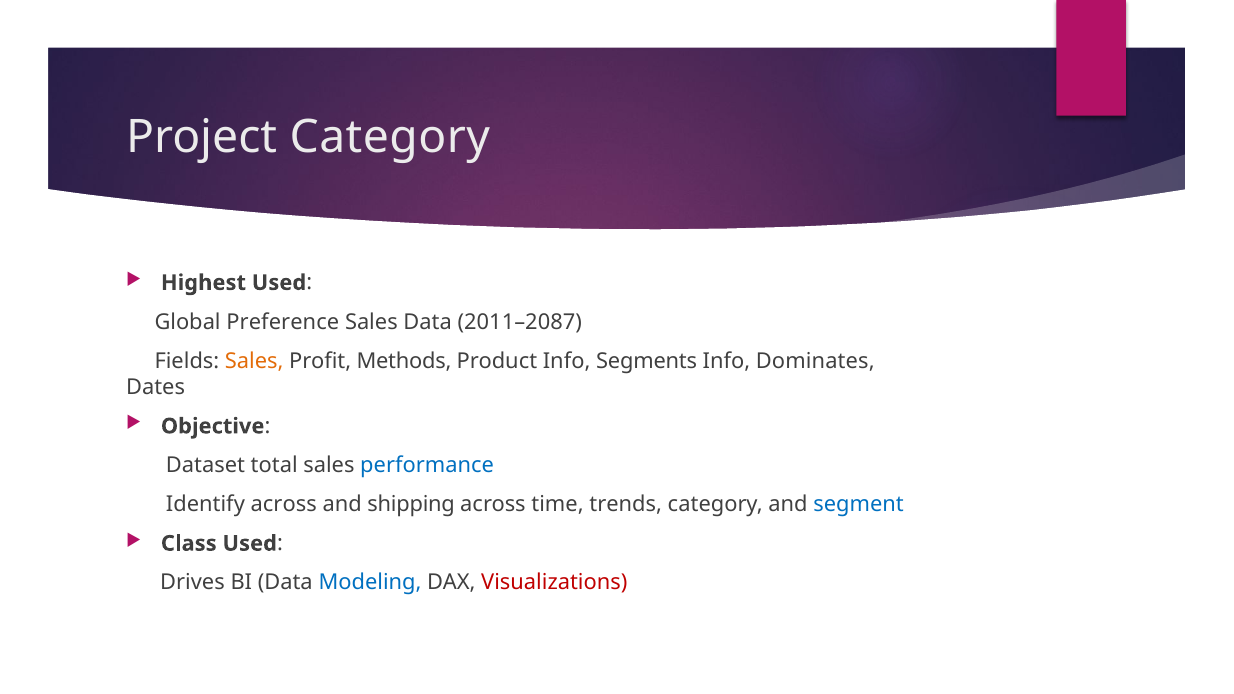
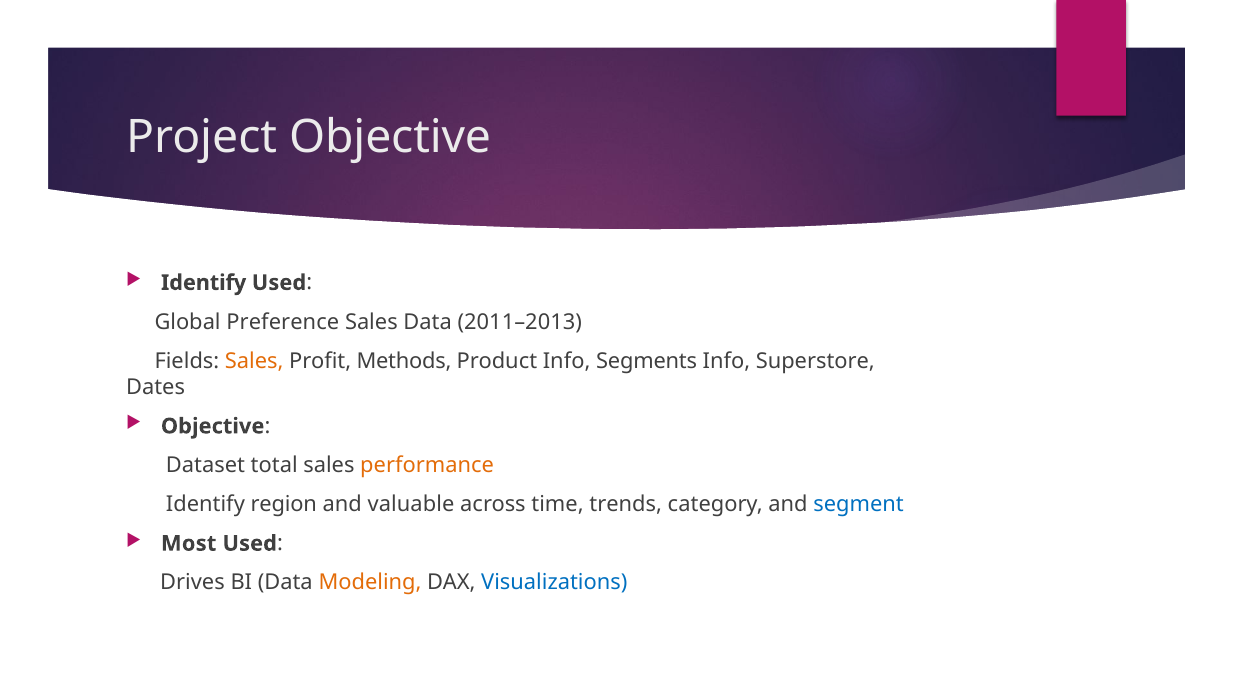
Project Category: Category -> Objective (390, 138)
Highest: Highest -> Identify (204, 283)
2011–2087: 2011–2087 -> 2011–2013 (520, 322)
Dominates: Dominates -> Superstore (815, 361)
performance colour: blue -> orange (427, 465)
Identify across: across -> region (284, 505)
shipping: shipping -> valuable (411, 505)
Class: Class -> Most (189, 544)
Modeling colour: blue -> orange (370, 583)
Visualizations colour: red -> blue (554, 583)
